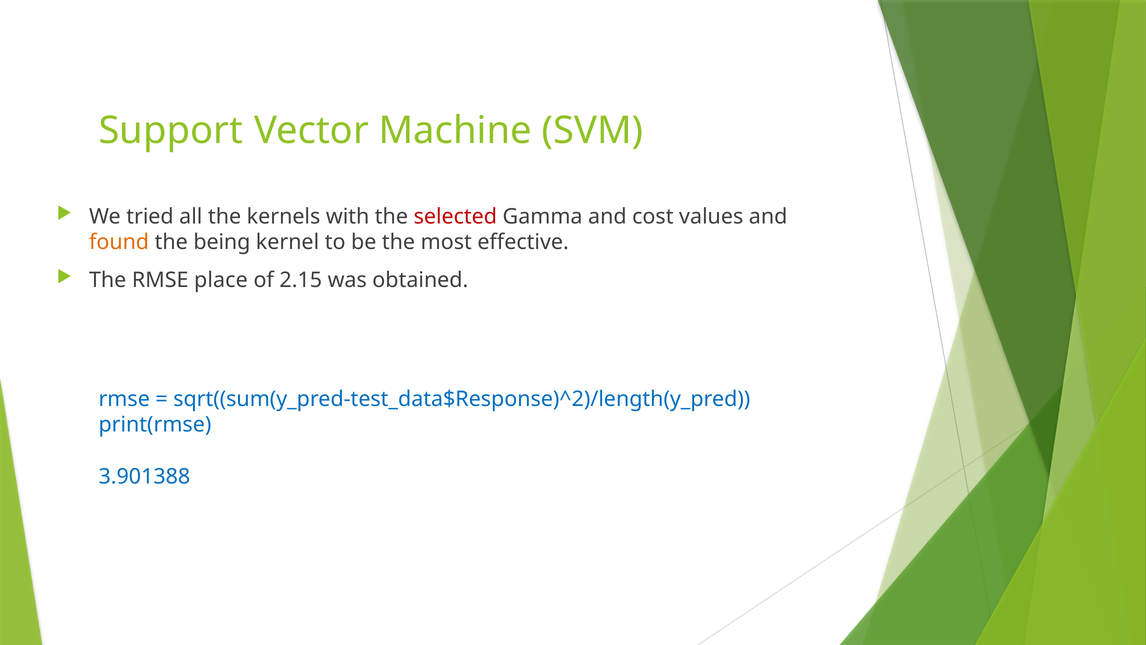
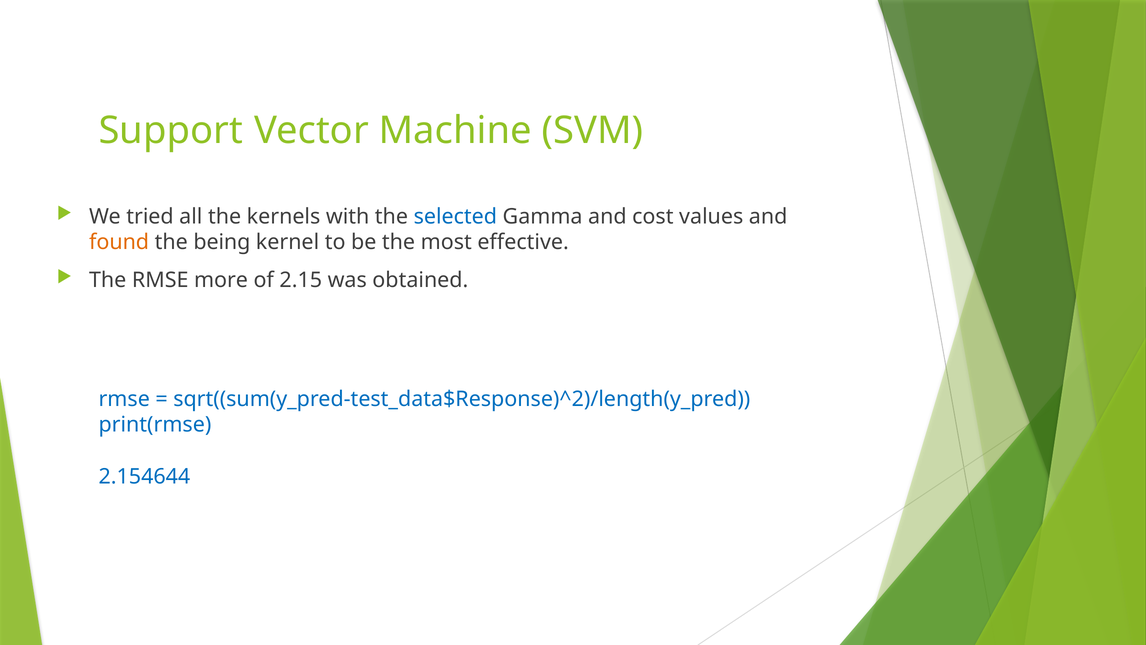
selected colour: red -> blue (455, 216)
place: place -> more (221, 280)
3.901388: 3.901388 -> 2.154644 (144, 476)
